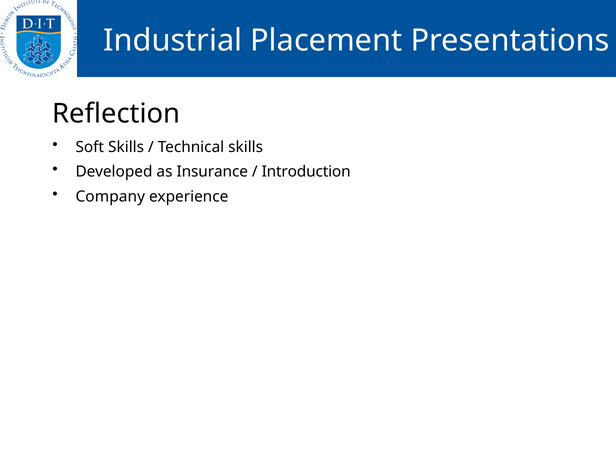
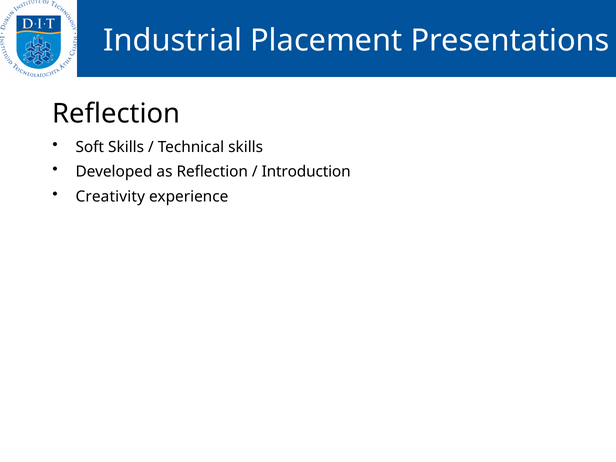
as Insurance: Insurance -> Reflection (212, 172)
Company: Company -> Creativity (110, 197)
